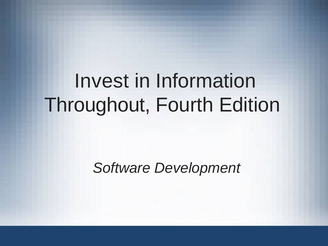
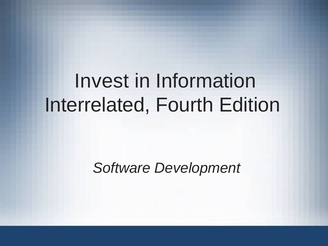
Throughout: Throughout -> Interrelated (97, 105)
